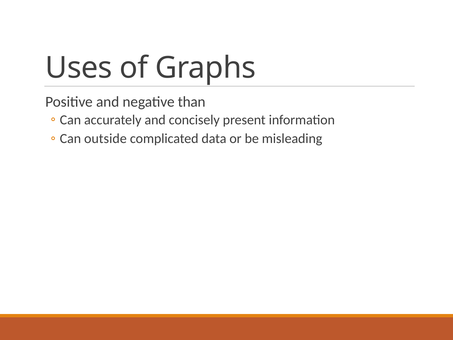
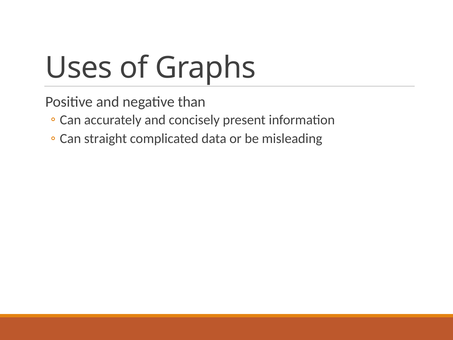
outside: outside -> straight (106, 139)
